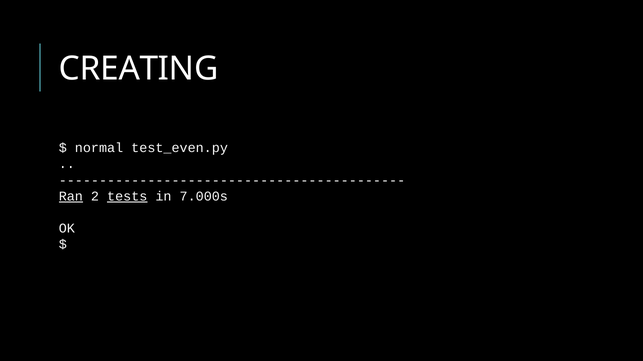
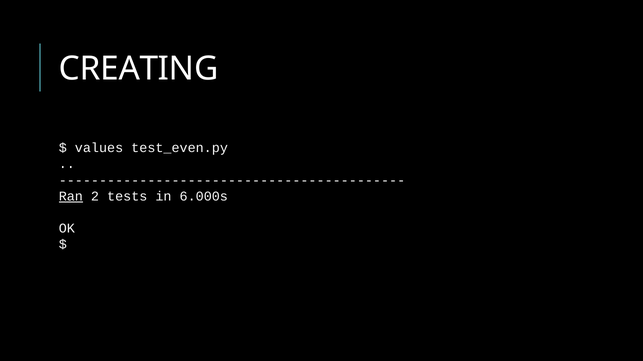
normal: normal -> values (99, 148)
tests underline: present -> none (127, 197)
7.000s: 7.000s -> 6.000s (204, 197)
